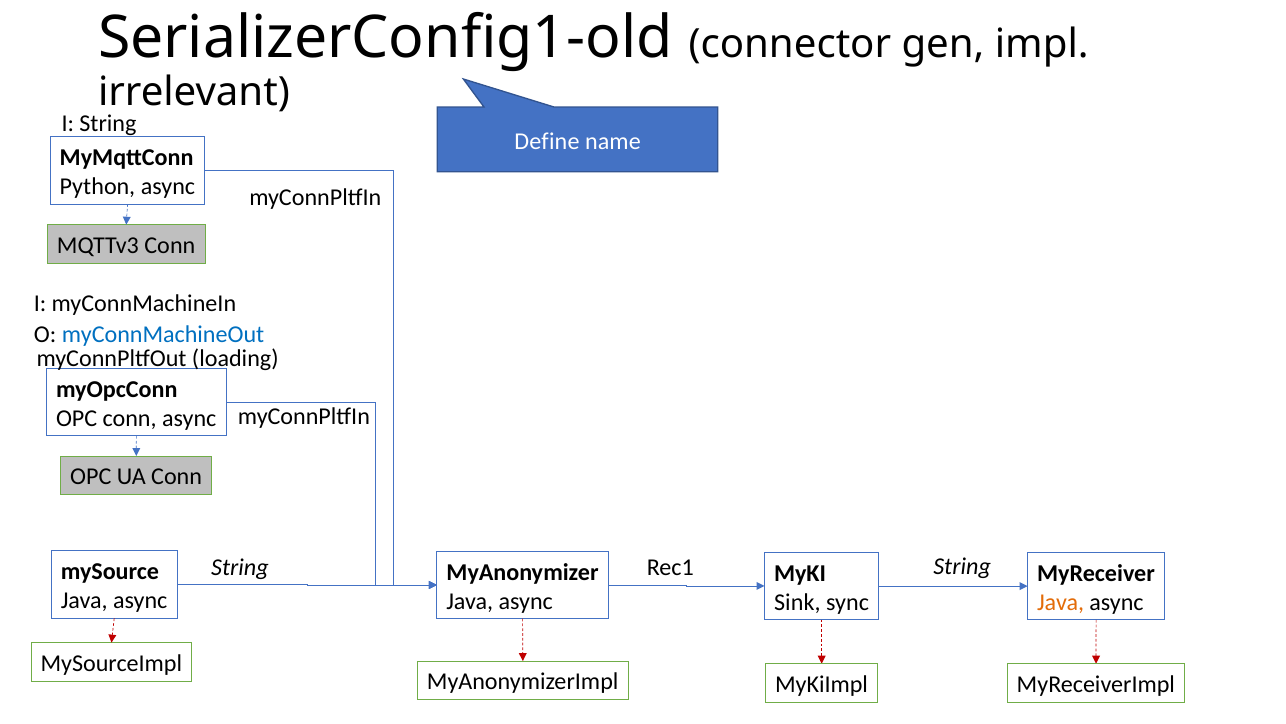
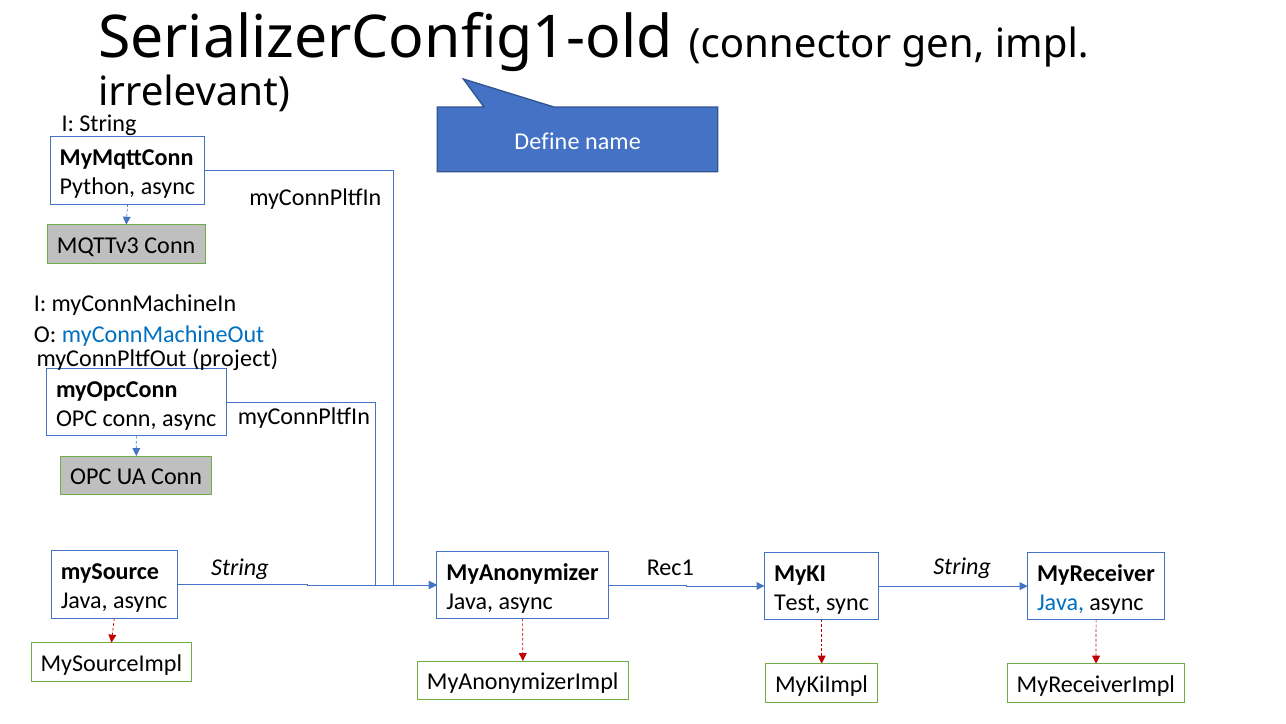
loading: loading -> project (235, 358)
Sink: Sink -> Test (797, 602)
Java colour: orange -> blue (1061, 602)
